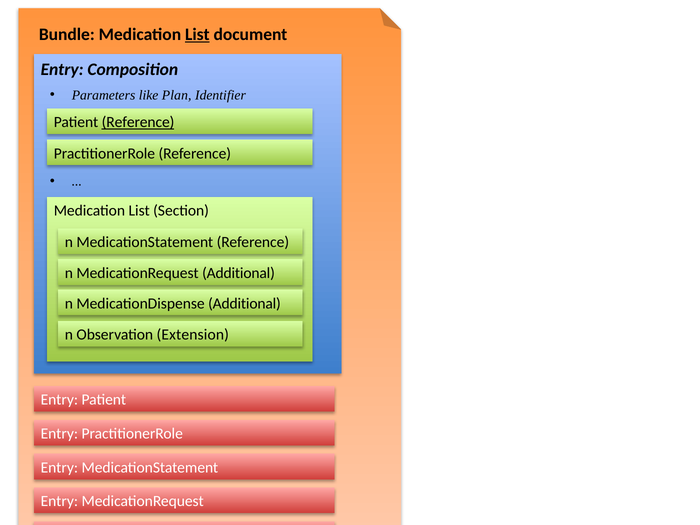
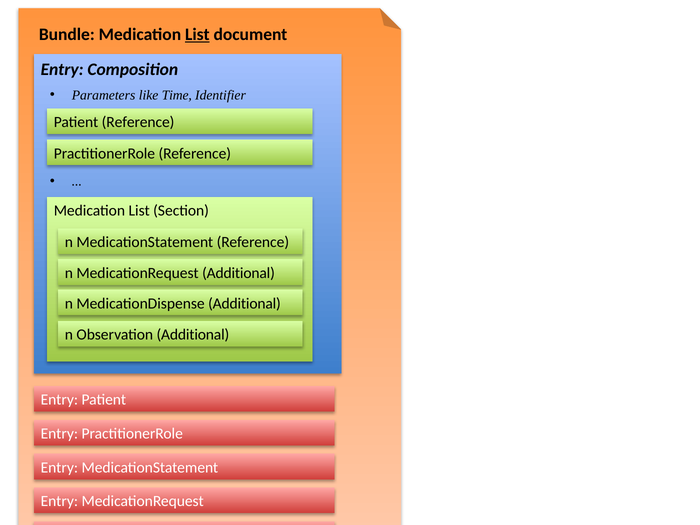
Plan: Plan -> Time (177, 95)
Reference underline: present -> none (138, 122)
Observation Extension: Extension -> Additional (193, 335)
